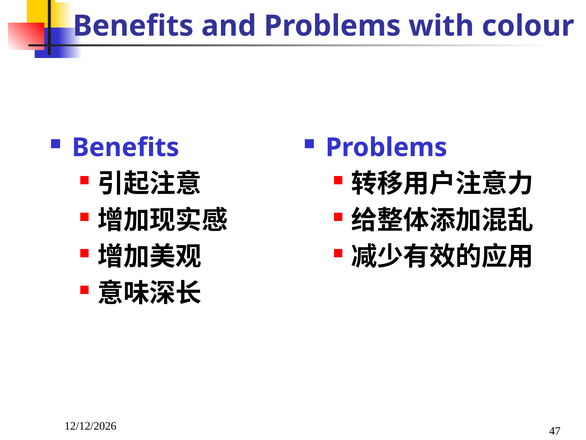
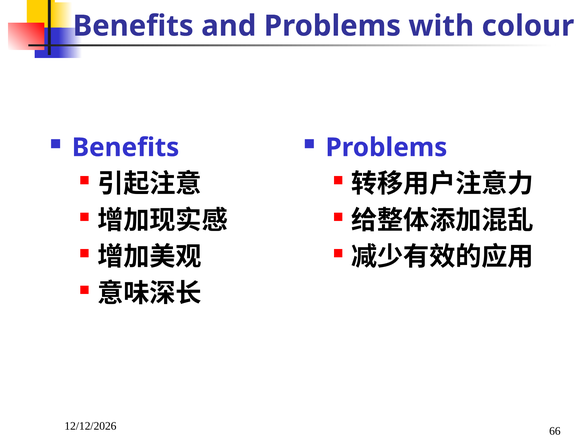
47: 47 -> 66 (555, 431)
